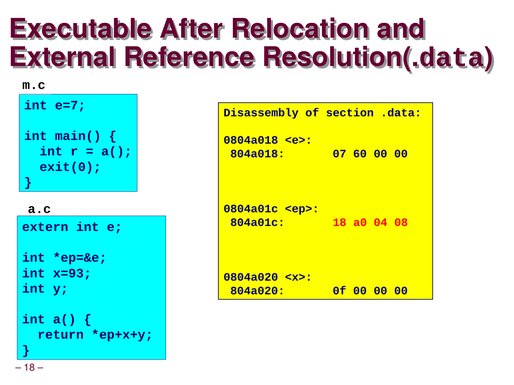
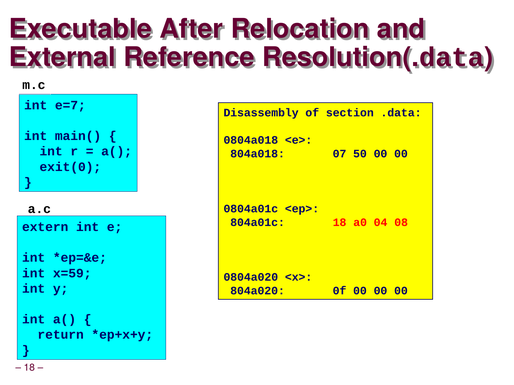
60: 60 -> 50 (360, 154)
x=93: x=93 -> x=59 (72, 274)
